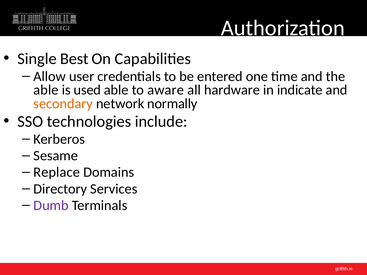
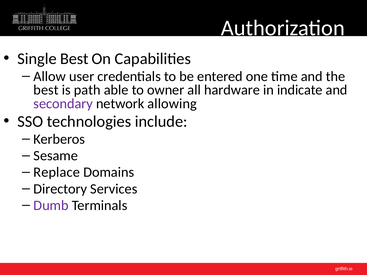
able: able -> best (46, 90)
used: used -> path (87, 90)
aware: aware -> owner (166, 90)
secondary colour: orange -> purple (63, 104)
normally: normally -> allowing (172, 104)
